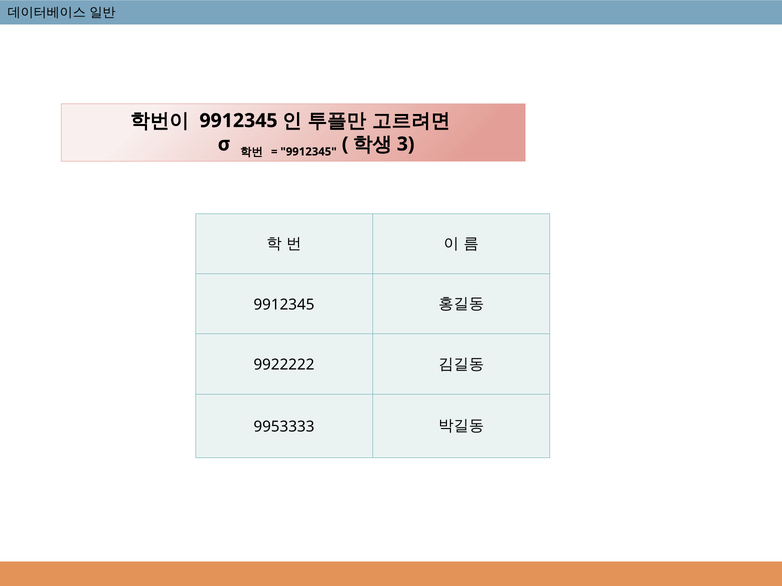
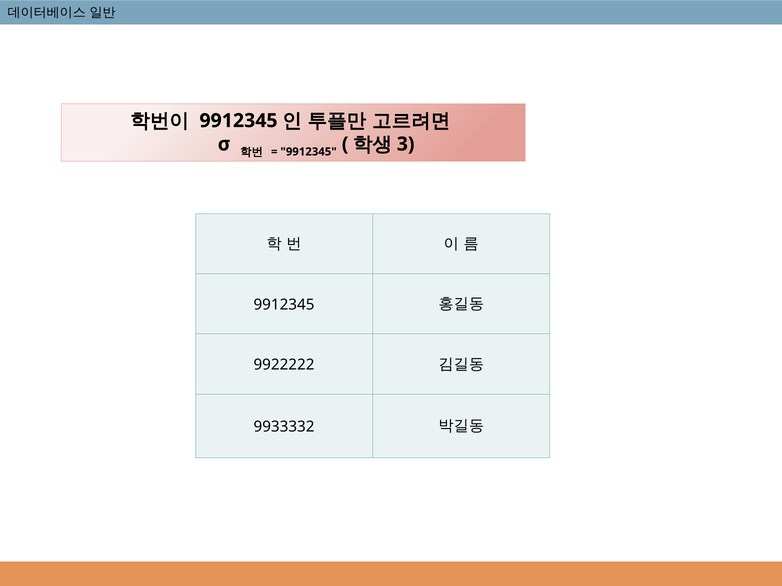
9953333: 9953333 -> 9933332 (284, 427)
